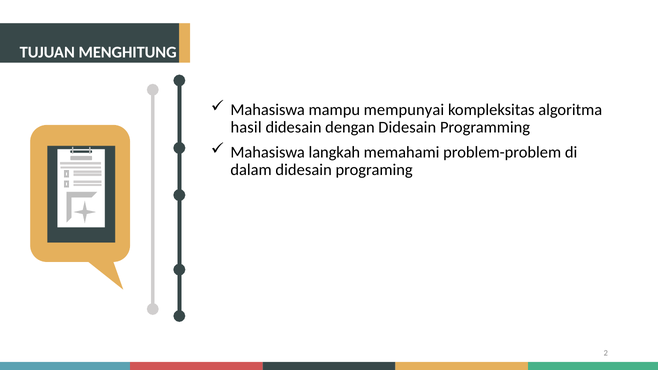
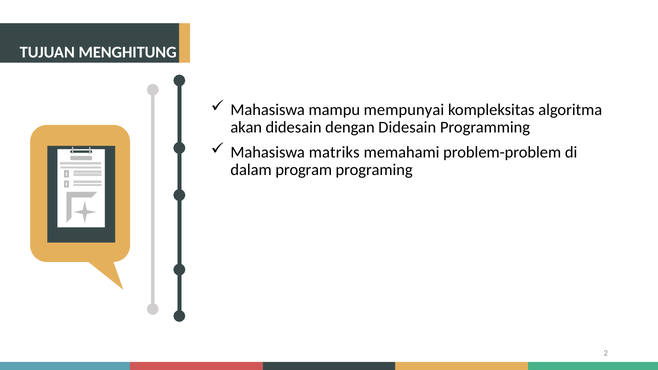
hasil: hasil -> akan (246, 128)
langkah: langkah -> matriks (334, 152)
dalam didesain: didesain -> program (304, 170)
